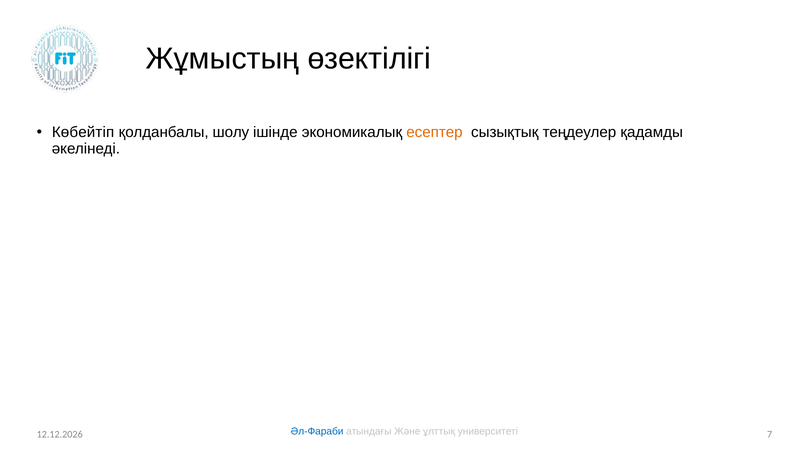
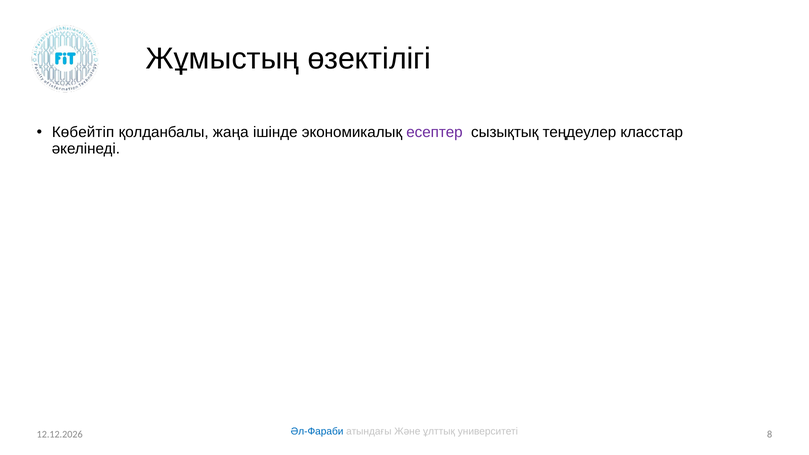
шолу: шолу -> жаңа (231, 132)
есептер colour: orange -> purple (434, 132)
қадамды: қадамды -> класстар (652, 132)
7: 7 -> 8 (770, 434)
